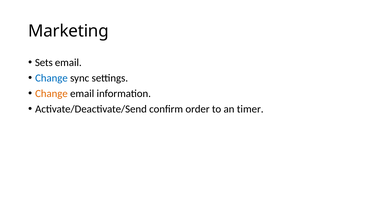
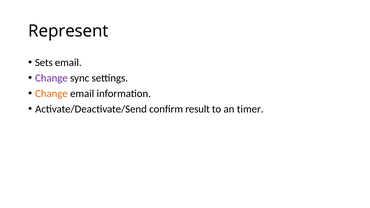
Marketing: Marketing -> Represent (68, 31)
Change colour: blue -> purple (51, 78)
order: order -> result (198, 109)
